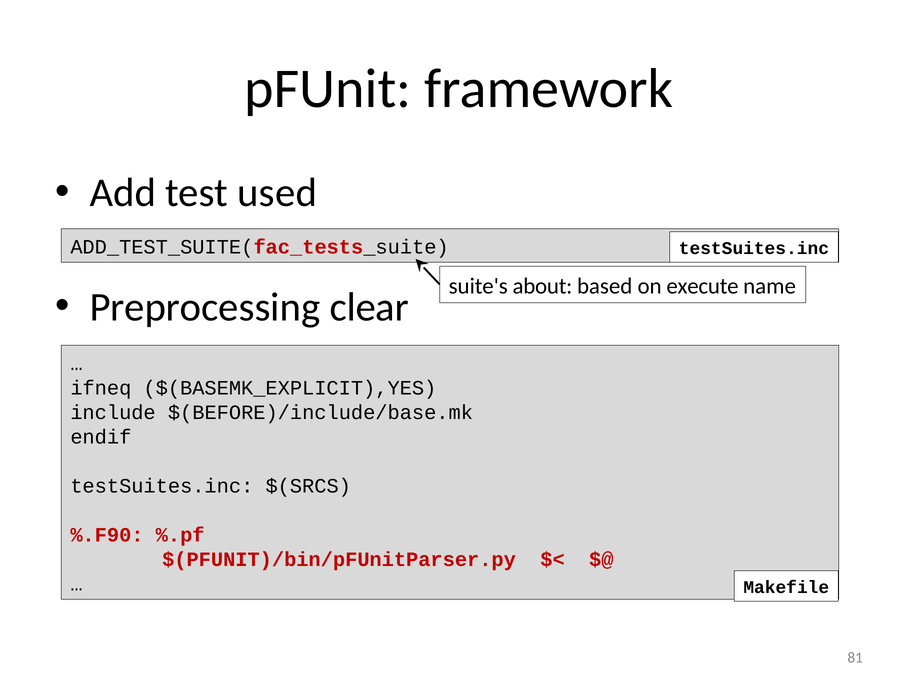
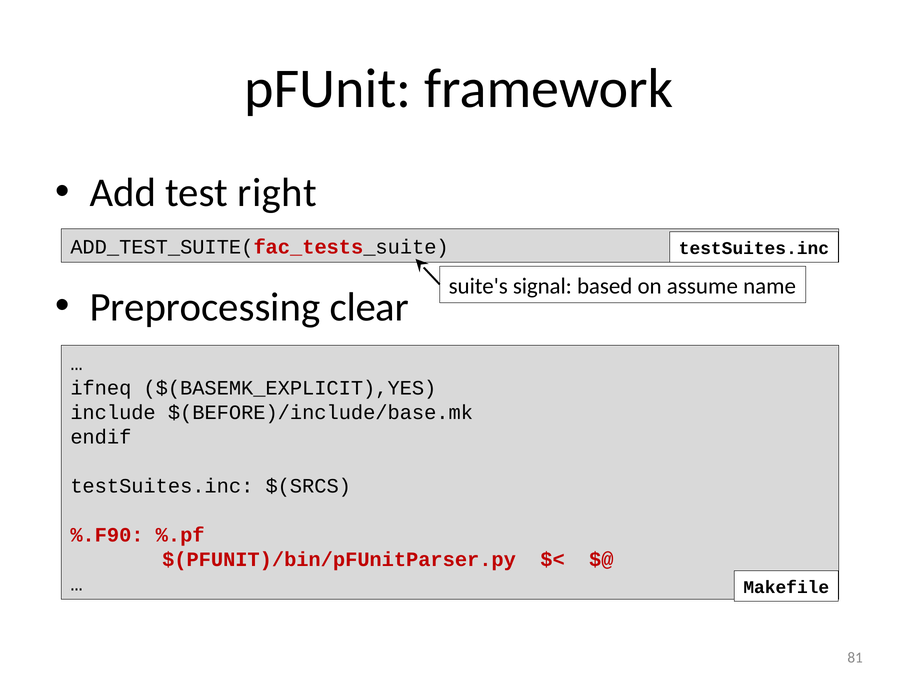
used: used -> right (277, 193)
about: about -> signal (542, 286)
execute: execute -> assume (702, 286)
